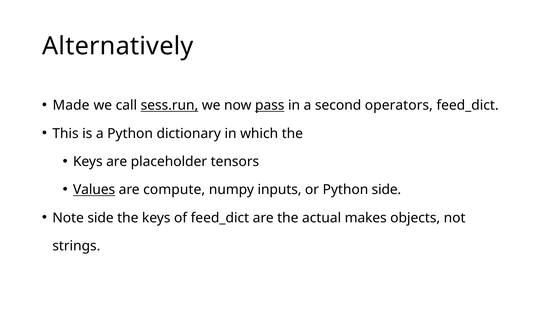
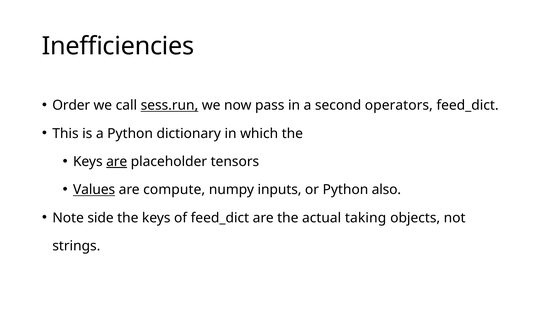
Alternatively: Alternatively -> Inefficiencies (118, 46)
Made: Made -> Order (71, 105)
pass underline: present -> none (270, 105)
are underline: none -> present (117, 162)
Python side: side -> also (386, 190)
makes: makes -> taking (366, 218)
